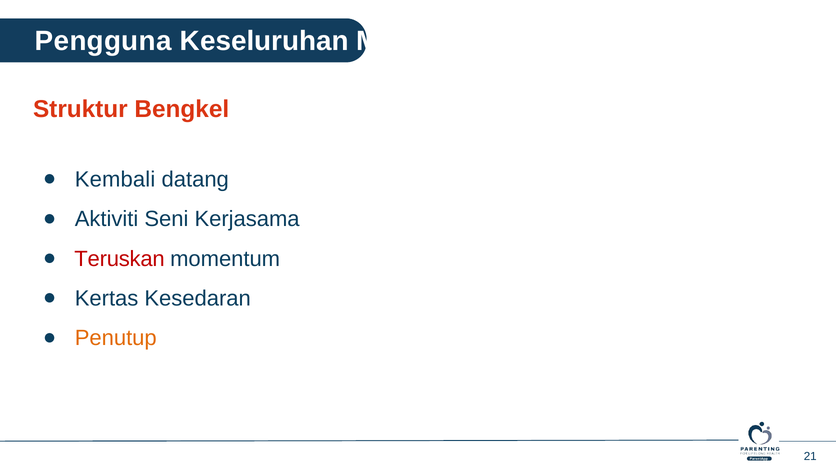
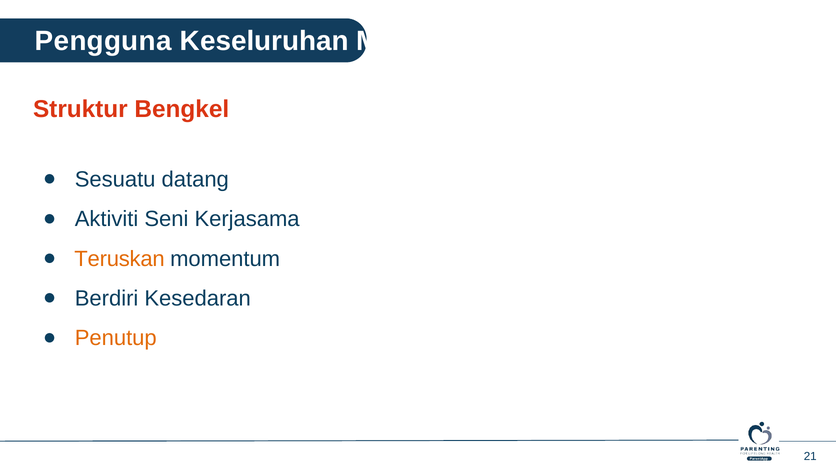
Kembali: Kembali -> Sesuatu (115, 180)
Teruskan colour: red -> orange (120, 259)
Kertas: Kertas -> Berdiri (107, 299)
